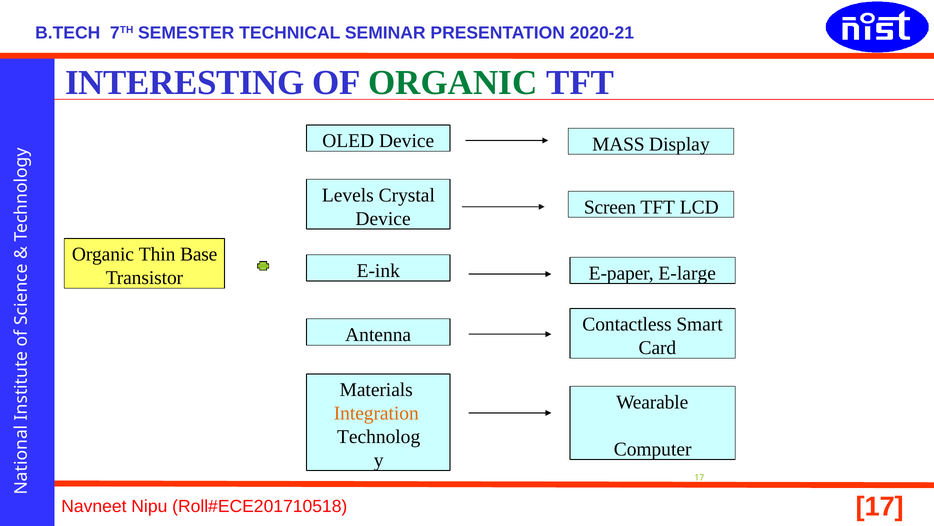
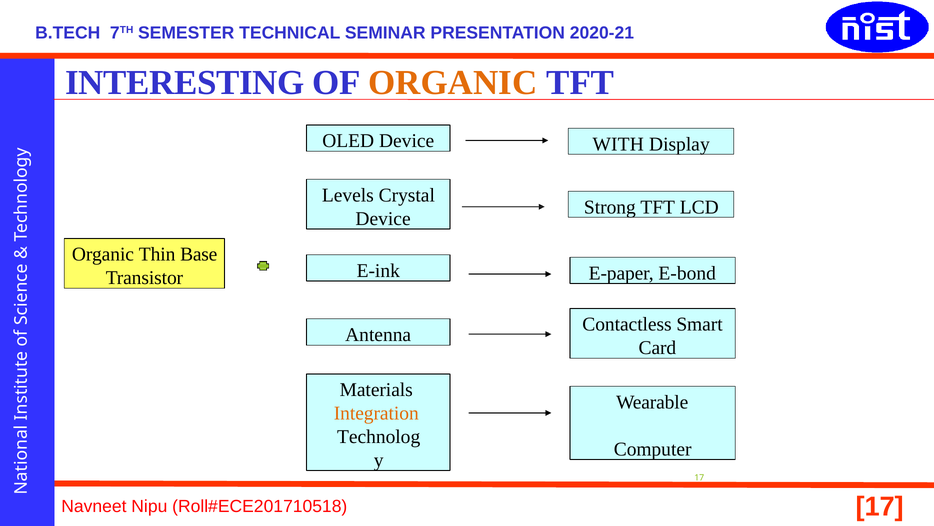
ORGANIC colour: green -> orange (453, 83)
MASS: MASS -> WITH (618, 144)
Screen: Screen -> Strong (610, 207)
E-large: E-large -> E-bond (687, 273)
